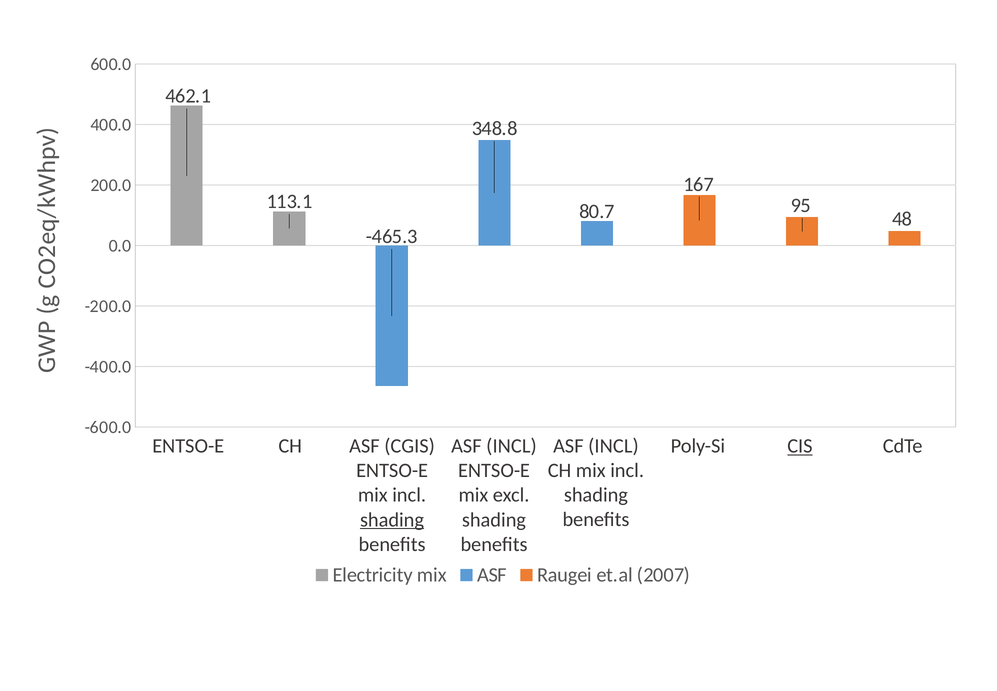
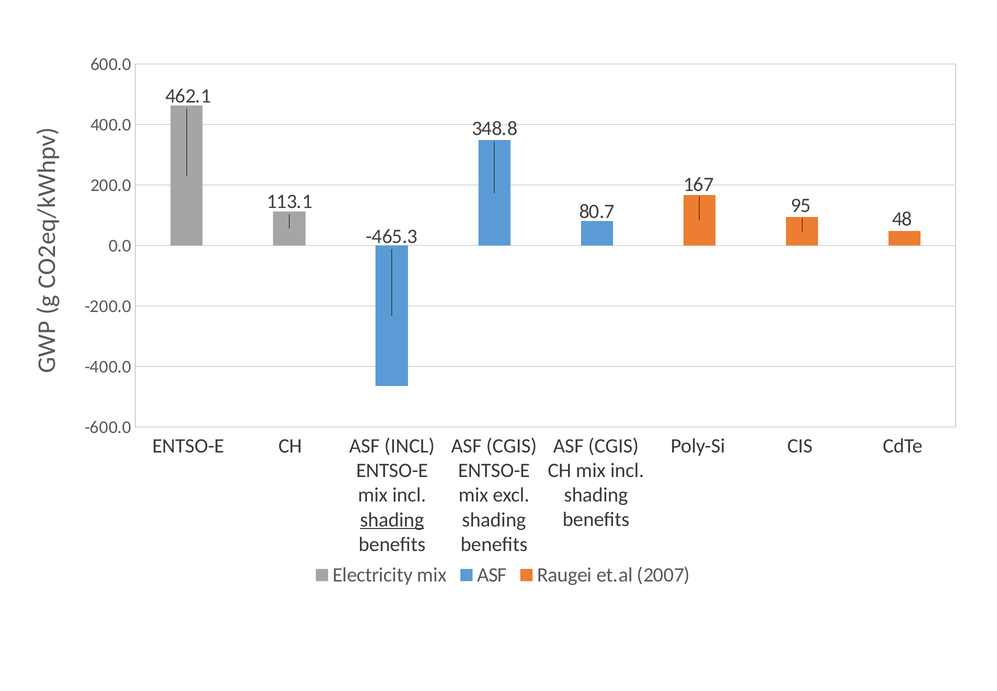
INCL: INCL -> CGIS (614, 446)
ASF CGIS: CGIS -> INCL (410, 446)
INCL: INCL -> CGIS (512, 446)
CIS underline: present -> none (800, 446)
